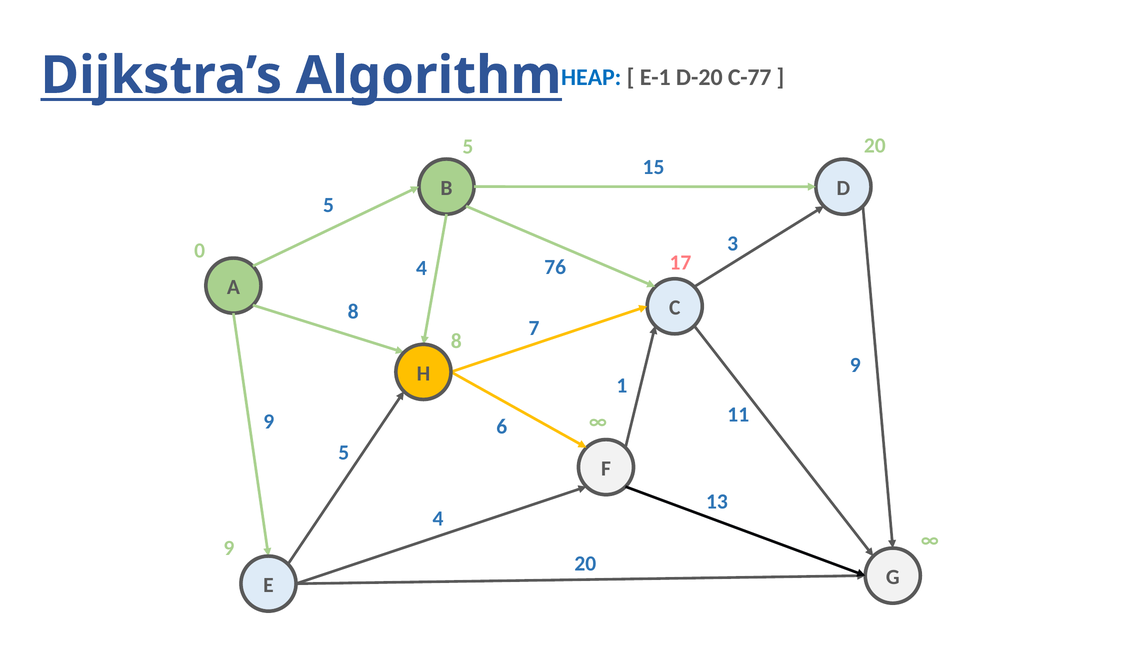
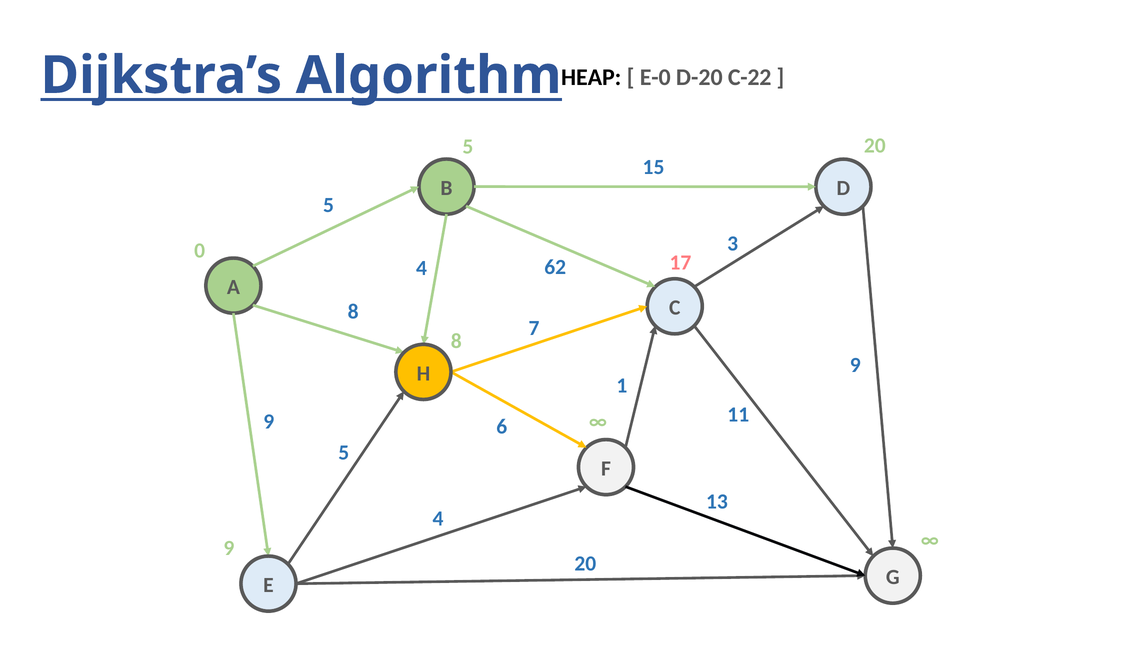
HEAP colour: blue -> black (591, 77)
E-1: E-1 -> E-0 (655, 77)
C-77: C-77 -> C-22 (750, 77)
76: 76 -> 62 (555, 267)
